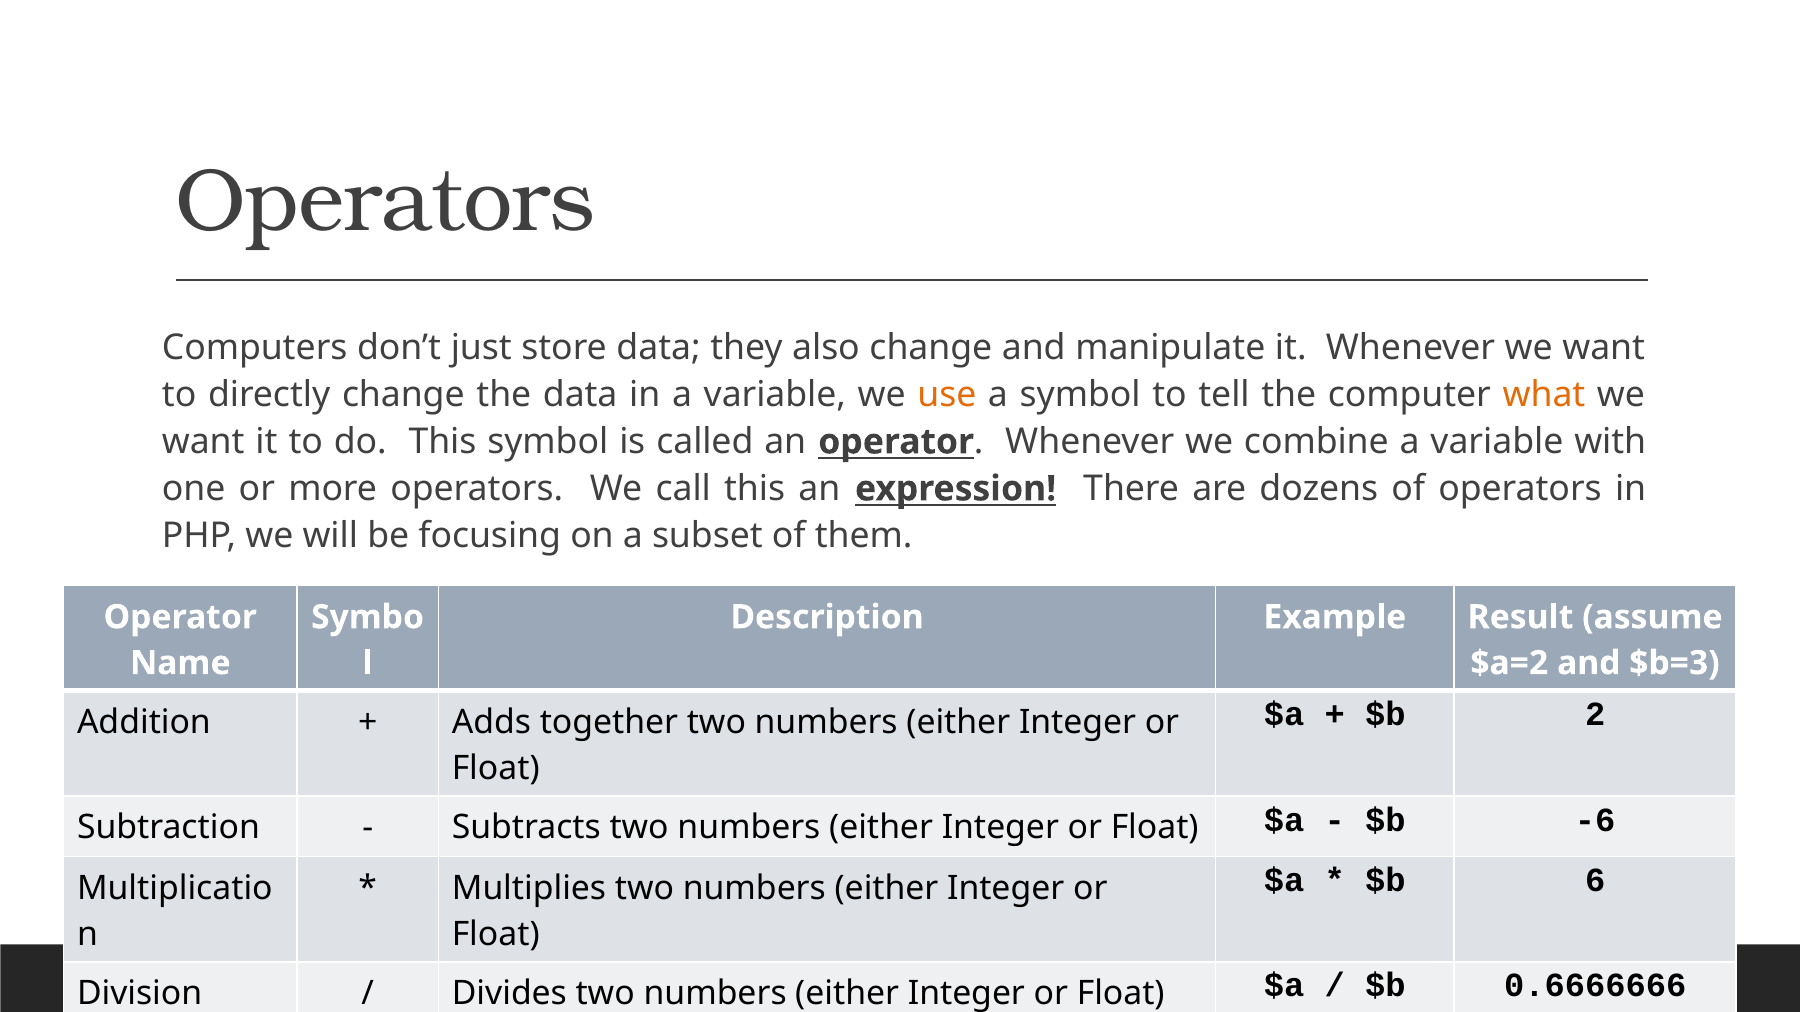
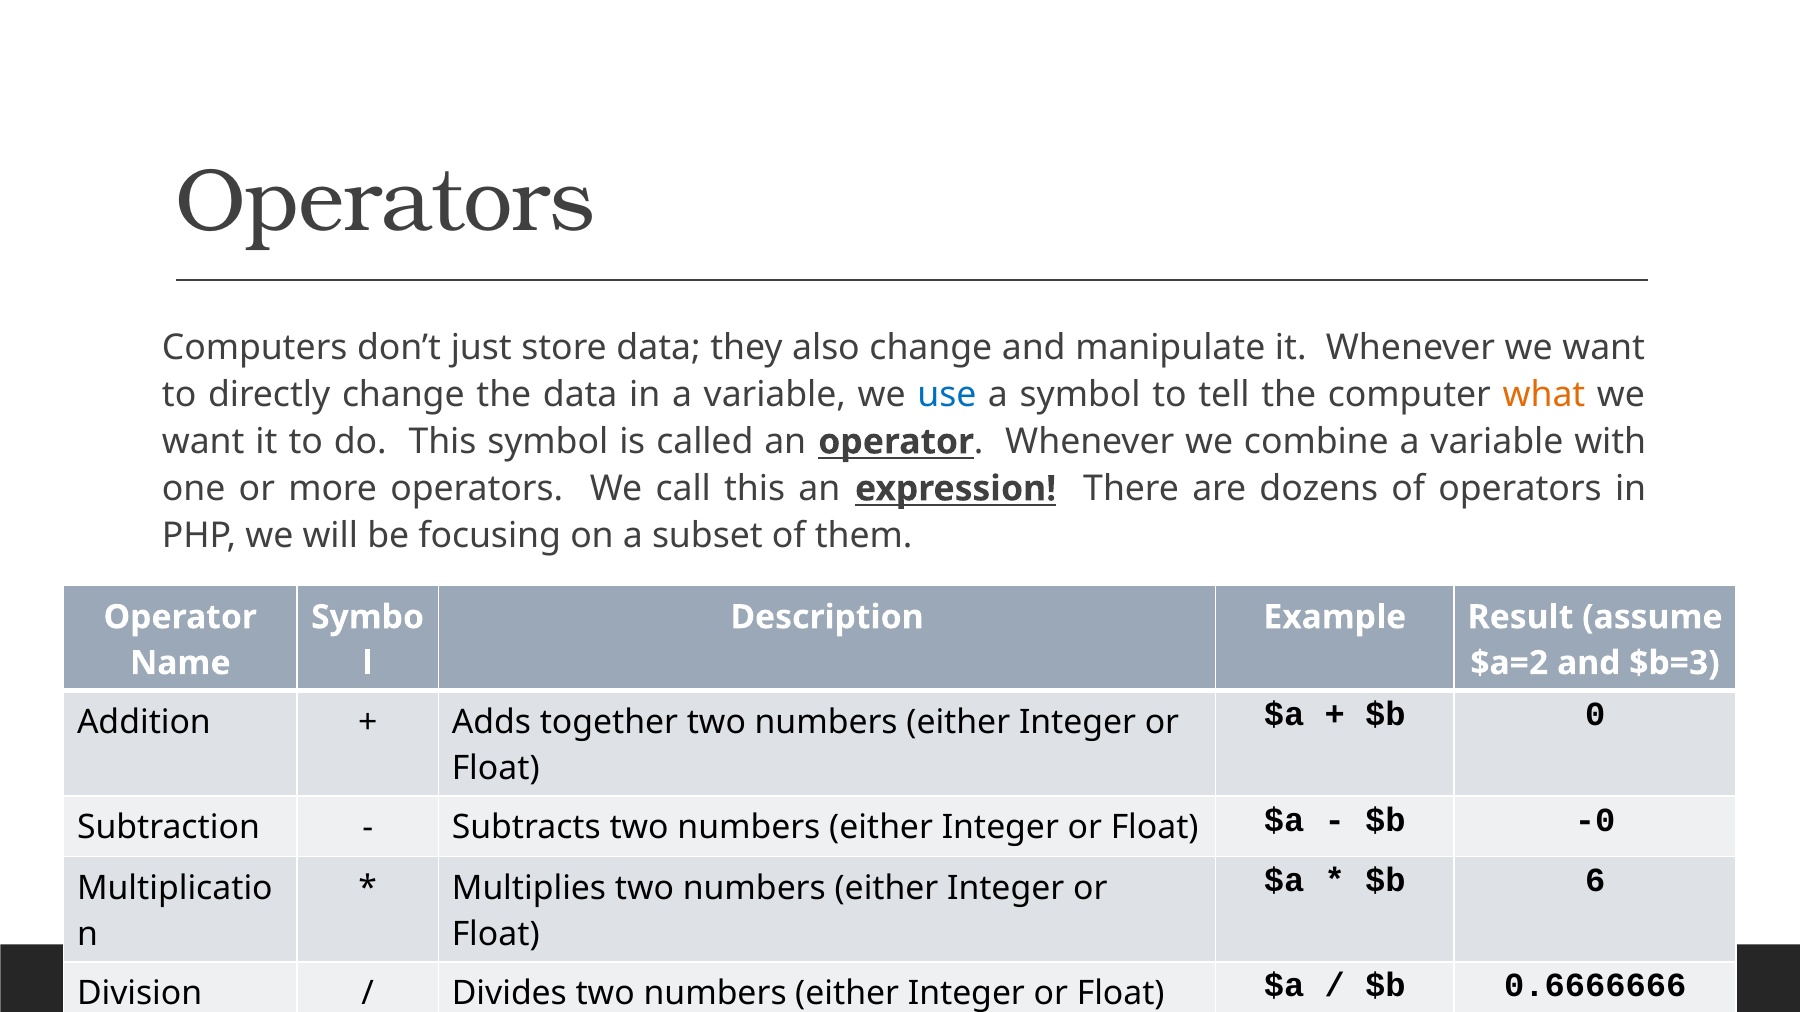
use colour: orange -> blue (947, 395)
2: 2 -> 0 (1595, 715)
-6: -6 -> -0 (1595, 820)
